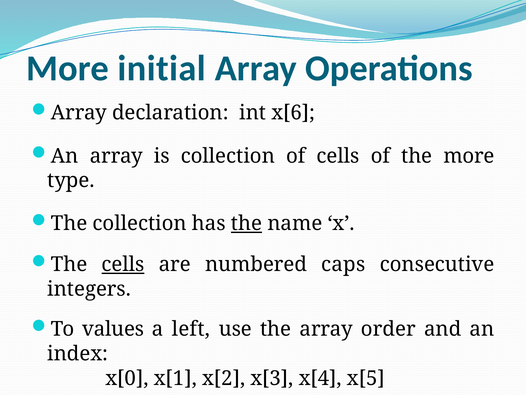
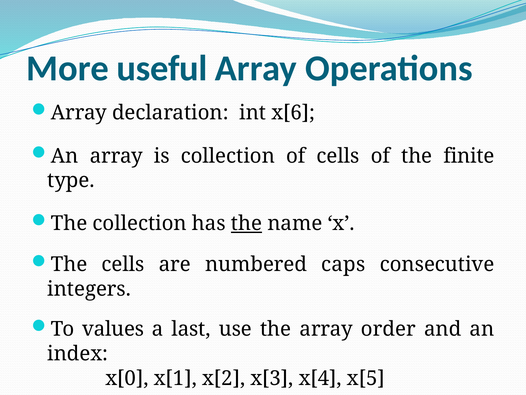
initial: initial -> useful (162, 68)
the more: more -> finite (469, 156)
cells underline: present -> none (123, 264)
left: left -> last (191, 329)
